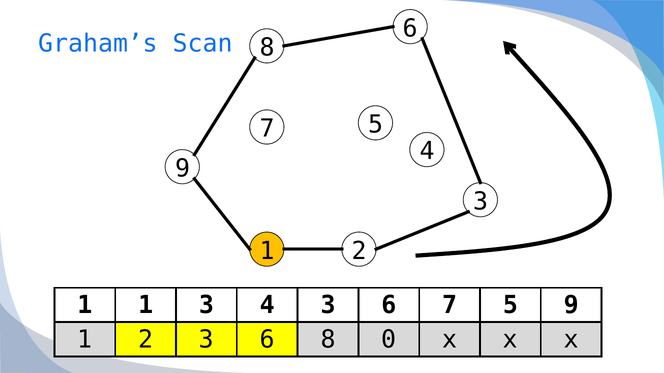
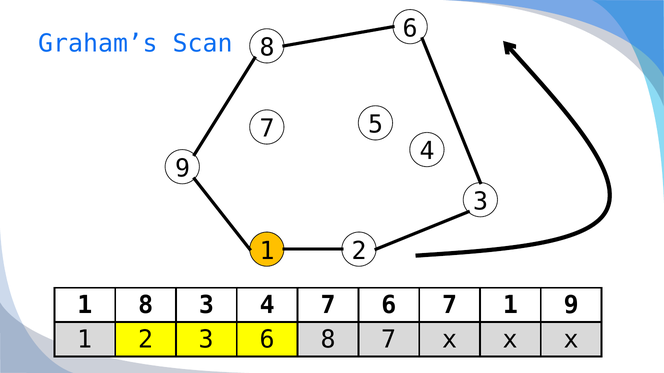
1 1: 1 -> 8 (146, 306)
4 3: 3 -> 7 (328, 306)
6 7 5: 5 -> 1 (510, 306)
8 0: 0 -> 7 (389, 340)
